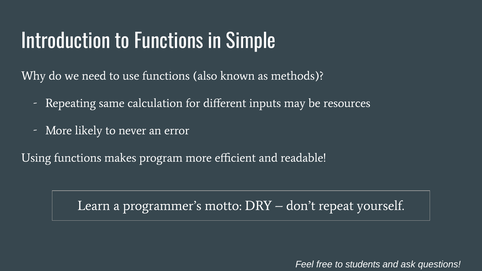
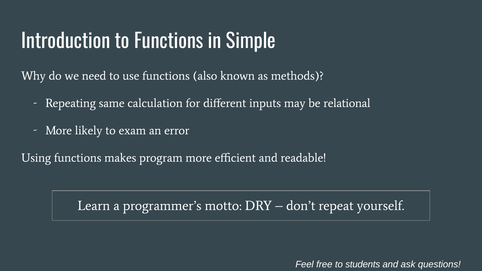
resources: resources -> relational (347, 103)
never: never -> exam (132, 130)
